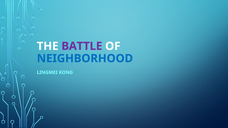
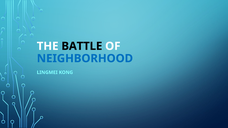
BATTLE colour: purple -> black (82, 46)
